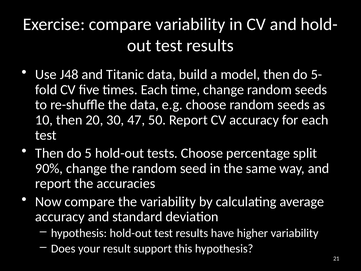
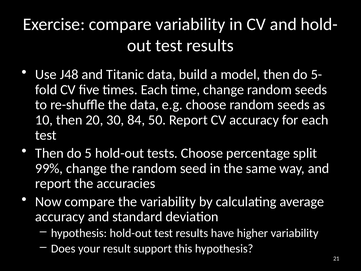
47: 47 -> 84 (136, 120)
90%: 90% -> 99% (49, 168)
